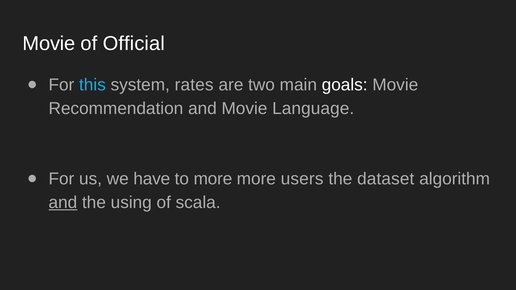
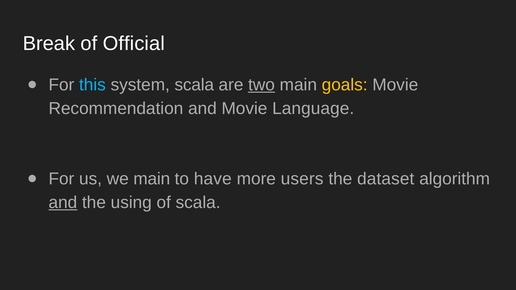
Movie: Movie -> Break (49, 44)
system rates: rates -> scala (194, 85)
two underline: none -> present (262, 85)
goals colour: white -> yellow (345, 85)
we have: have -> main (152, 179)
to more: more -> have (213, 179)
